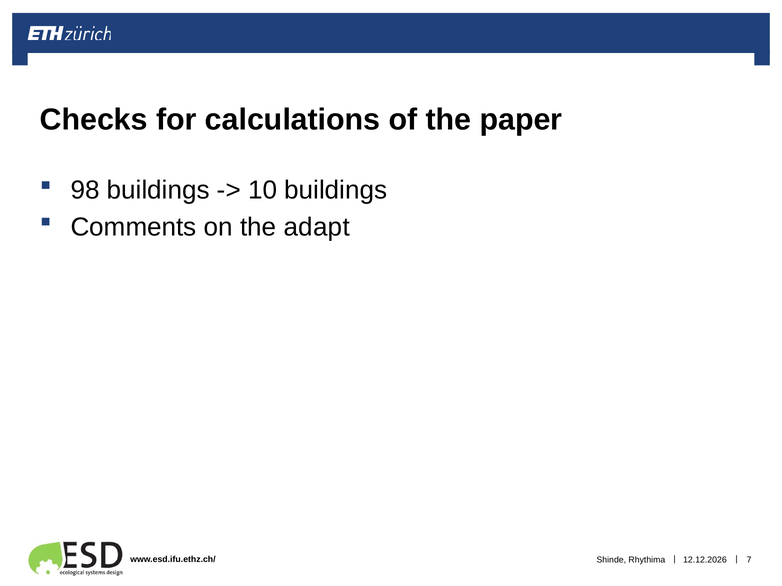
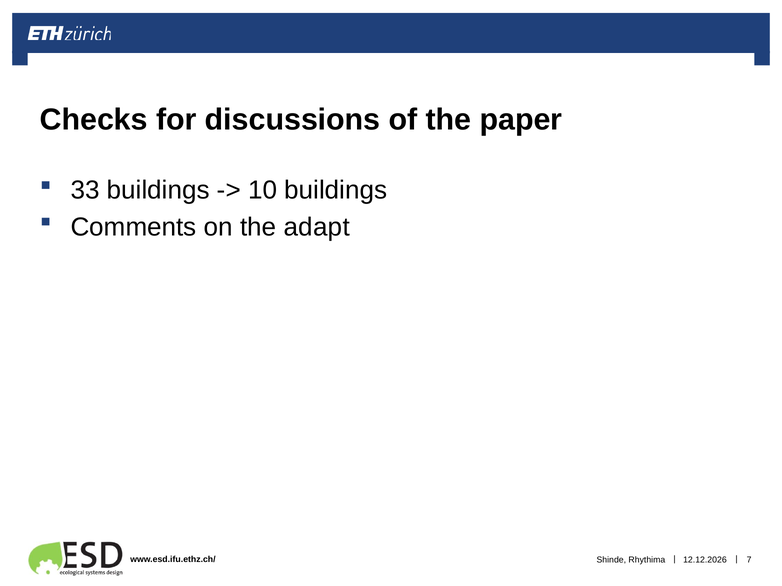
calculations: calculations -> discussions (293, 120)
98: 98 -> 33 (85, 191)
